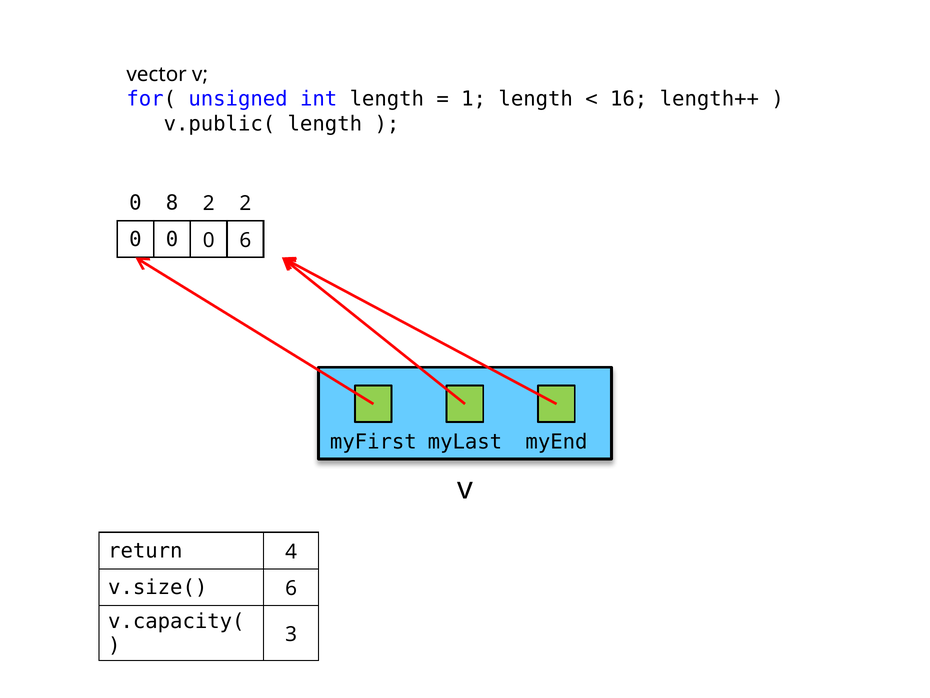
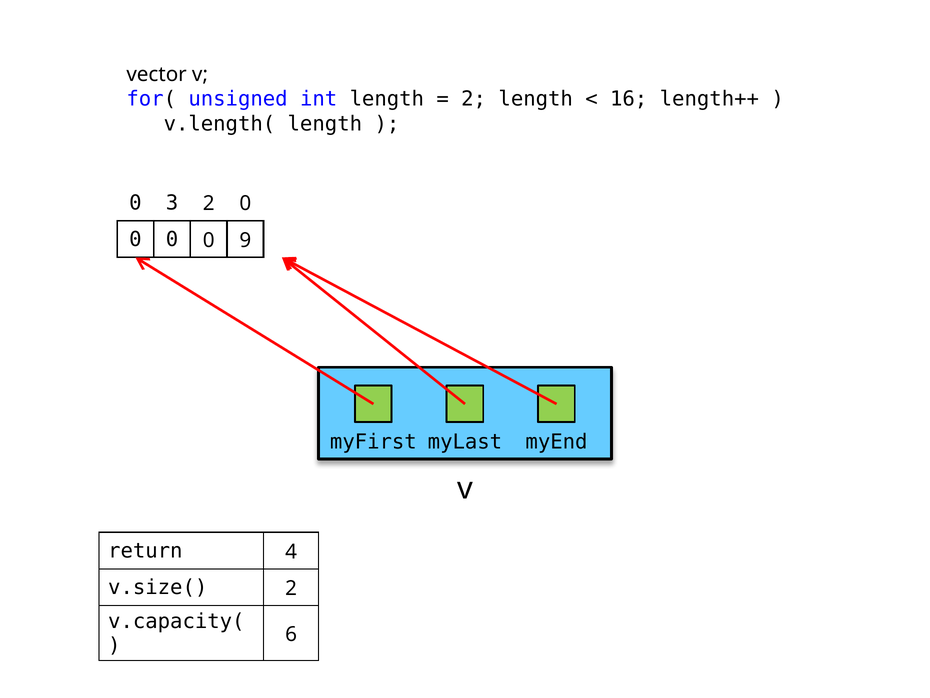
1: 1 -> 2 (474, 99)
v.public(: v.public( -> v.length( (219, 124)
8: 8 -> 3 (172, 203)
2 2: 2 -> 0 (245, 203)
0 6: 6 -> 9 (245, 240)
v.size( 6: 6 -> 2 (291, 588)
3: 3 -> 6 (291, 634)
